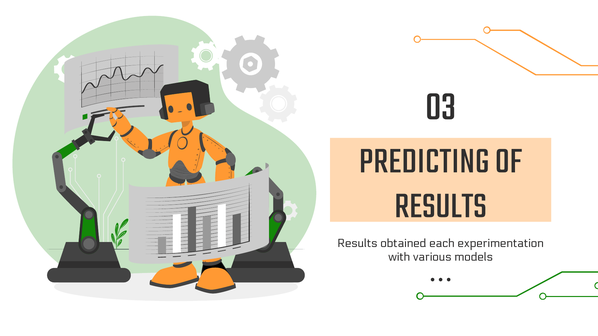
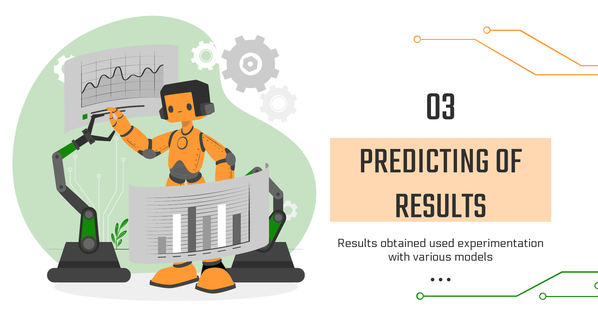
each: each -> used (442, 243)
